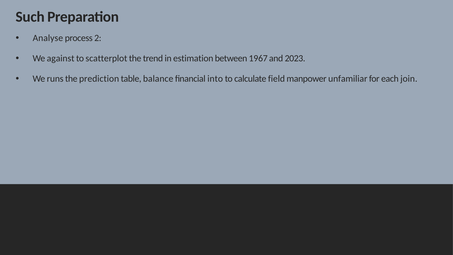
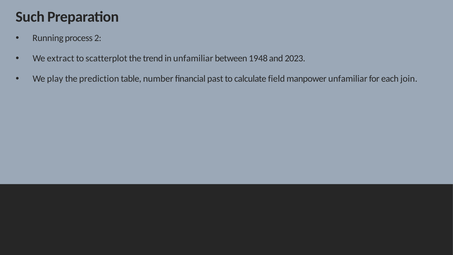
Analyse: Analyse -> Running (48, 38)
against: against -> extract (61, 58)
in estimation: estimation -> unfamiliar (193, 58)
1967: 1967 -> 1948 (258, 58)
runs: runs -> play (55, 79)
balance: balance -> number (158, 79)
into: into -> past (215, 79)
